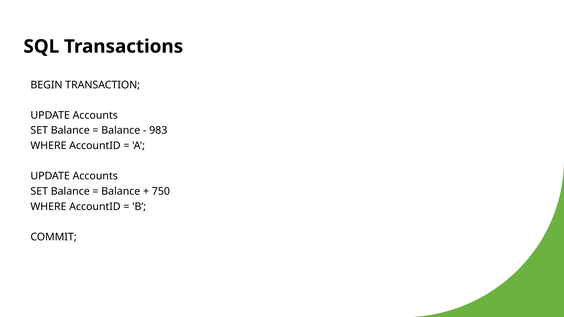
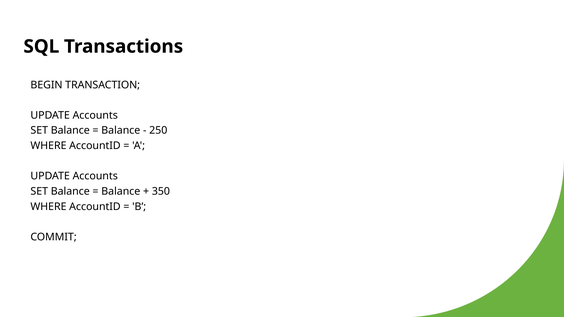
983: 983 -> 250 (158, 131)
750: 750 -> 350 (161, 191)
